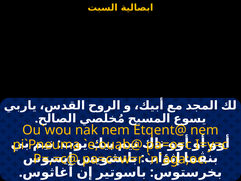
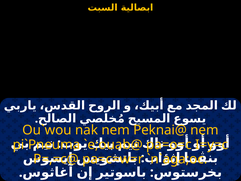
Etqent@: Etqent@ -> Peknai@ (160, 130)
